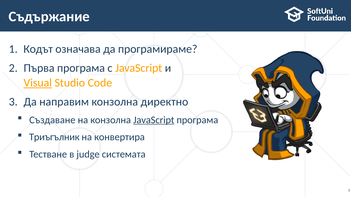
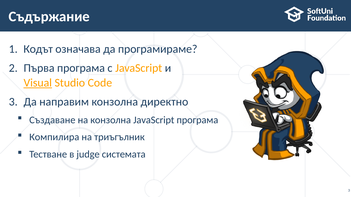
JavaScript underline: present -> none (154, 120)
Триъгълник: Триъгълник -> Компилира (54, 137)
конвертира: конвертира -> триъгълник (119, 137)
